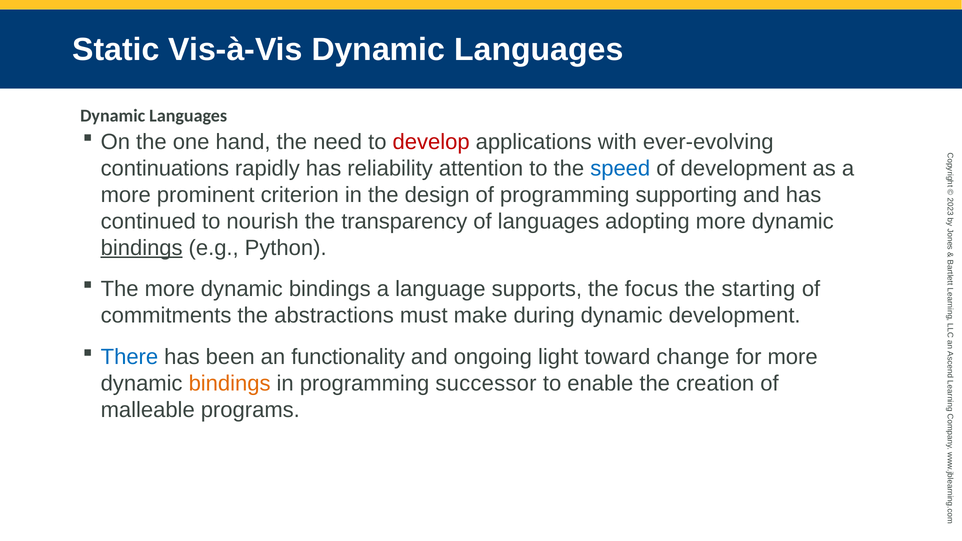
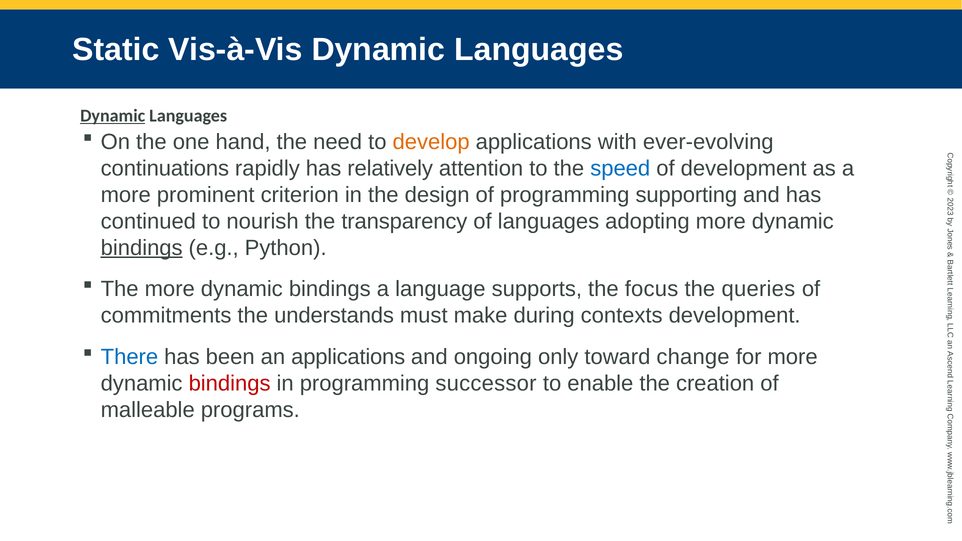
Dynamic underline: none -> present (113, 116)
develop colour: red -> orange (431, 142)
reliability: reliability -> relatively (390, 168)
starting: starting -> queries (758, 289)
abstractions: abstractions -> understands (334, 316)
during dynamic: dynamic -> contexts (622, 316)
an functionality: functionality -> applications (348, 357)
light: light -> only (558, 357)
bindings colour: orange -> red (230, 384)
